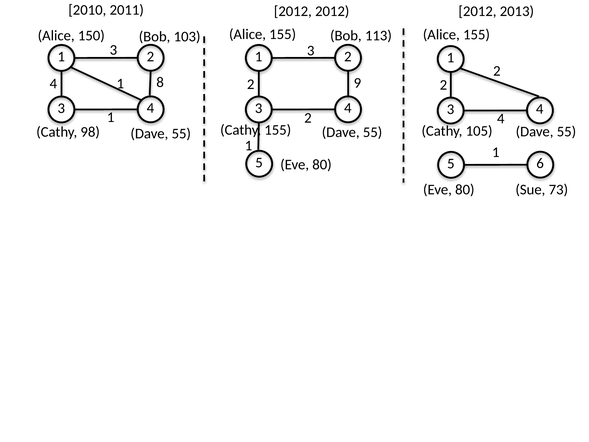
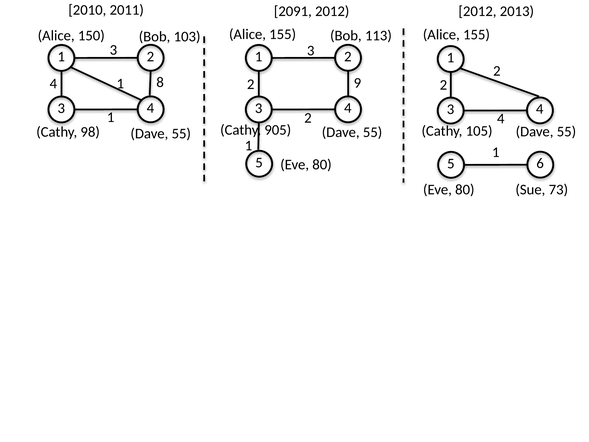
2012: 2012 -> 2091 (293, 11)
Cathy 155: 155 -> 905 (278, 130)
